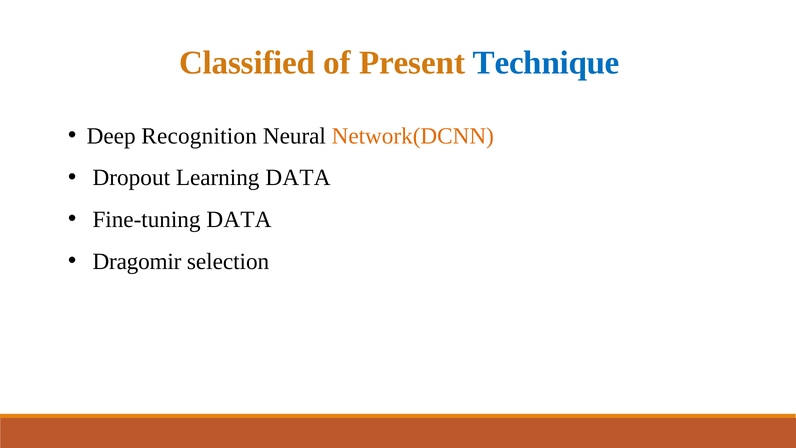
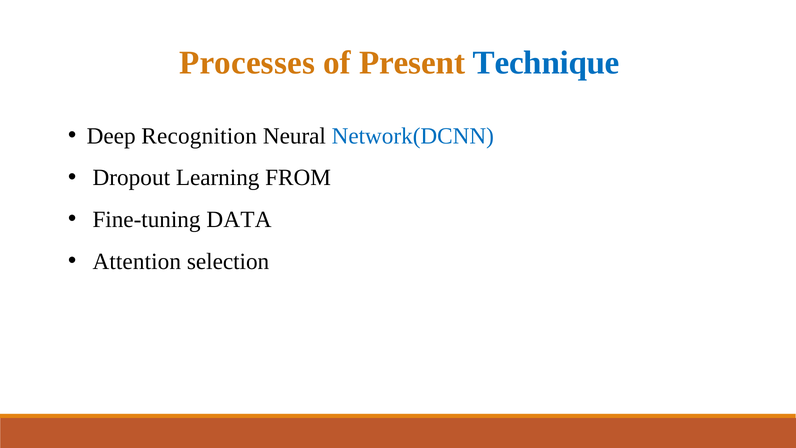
Classified: Classified -> Processes (247, 63)
Network(DCNN colour: orange -> blue (413, 136)
Learning DATA: DATA -> FROM (298, 178)
Dragomir: Dragomir -> Attention (137, 261)
